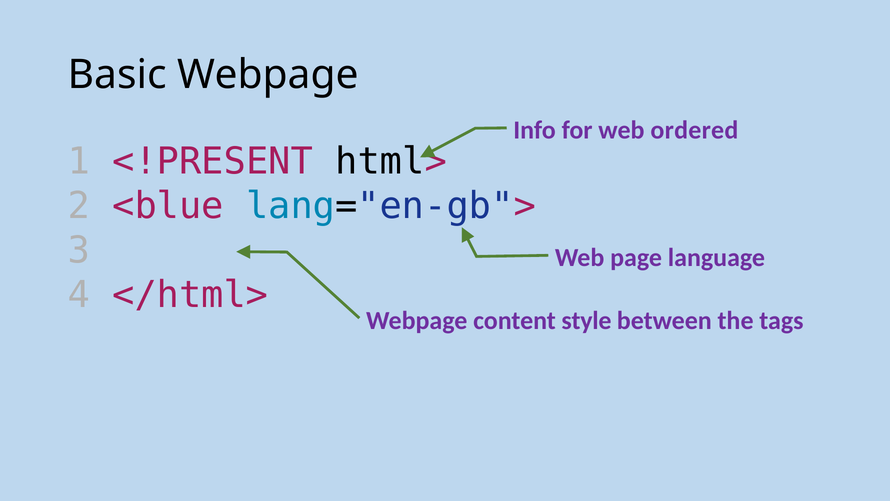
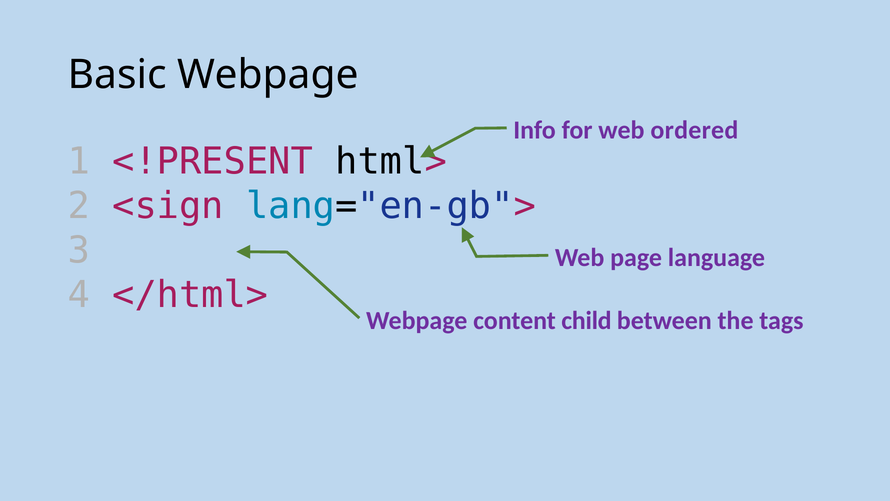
<blue: <blue -> <sign (168, 206)
style: style -> child (586, 320)
